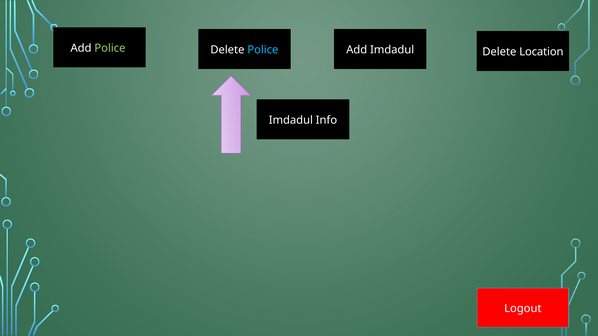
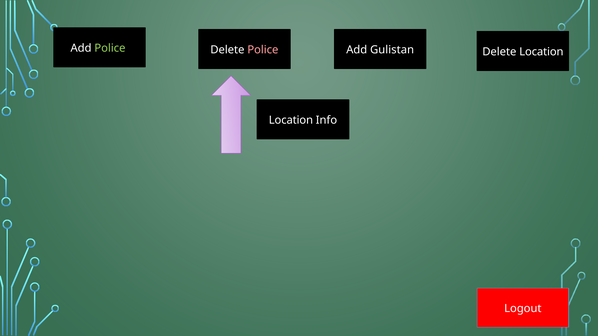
Police colour: light blue -> pink (263, 50)
Add Imdadul: Imdadul -> Gulistan (392, 50)
Imdadul: Imdadul -> Location (291, 120)
